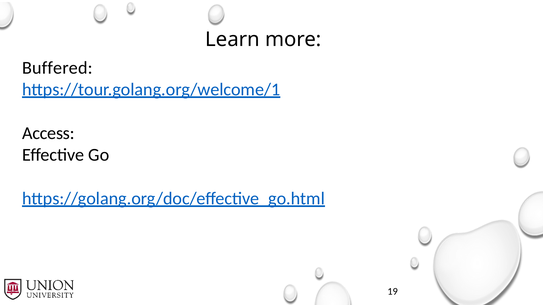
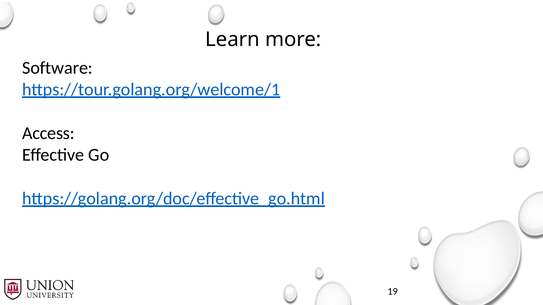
Buffered: Buffered -> Software (57, 68)
